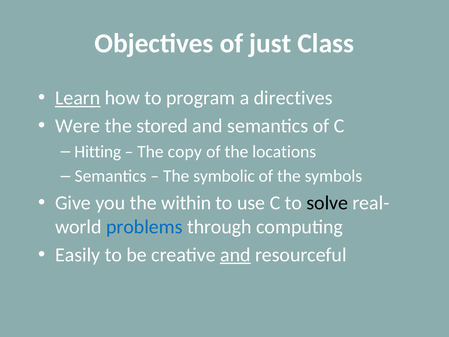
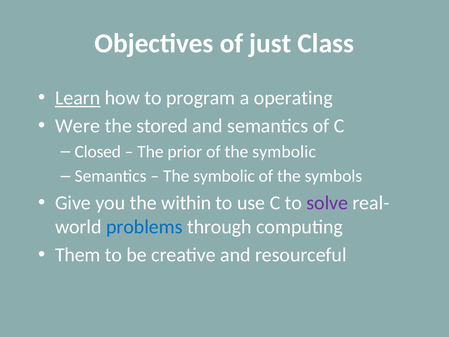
directives: directives -> operating (293, 98)
Hitting: Hitting -> Closed (98, 152)
copy: copy -> prior (185, 152)
of the locations: locations -> symbolic (284, 152)
solve colour: black -> purple (327, 203)
Easily: Easily -> Them (78, 255)
and underline: present -> none (235, 255)
